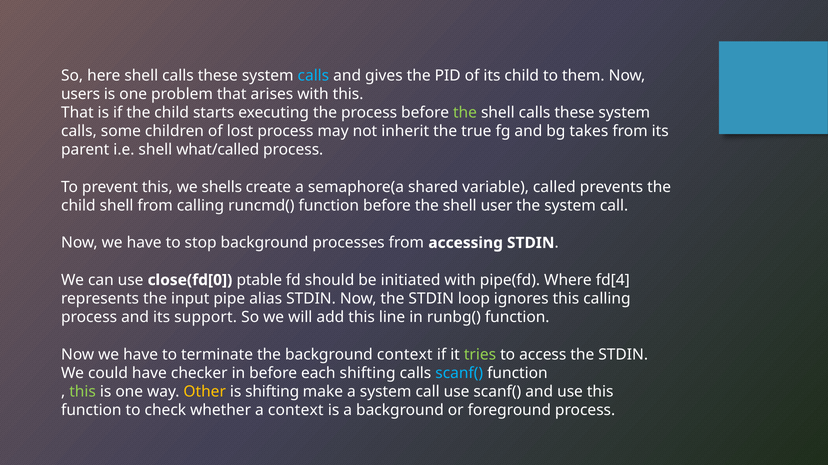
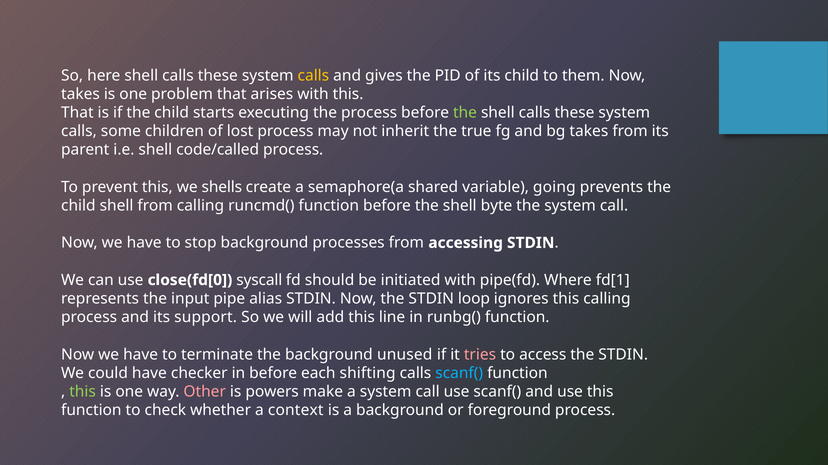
calls colour: light blue -> yellow (313, 76)
users: users -> takes (80, 94)
what/called: what/called -> code/called (218, 150)
called: called -> going (554, 187)
user: user -> byte (497, 206)
ptable: ptable -> syscall (259, 280)
fd[4: fd[4 -> fd[1 (613, 280)
background context: context -> unused (405, 355)
tries colour: light green -> pink (480, 355)
Other colour: yellow -> pink (205, 392)
is shifting: shifting -> powers (272, 392)
